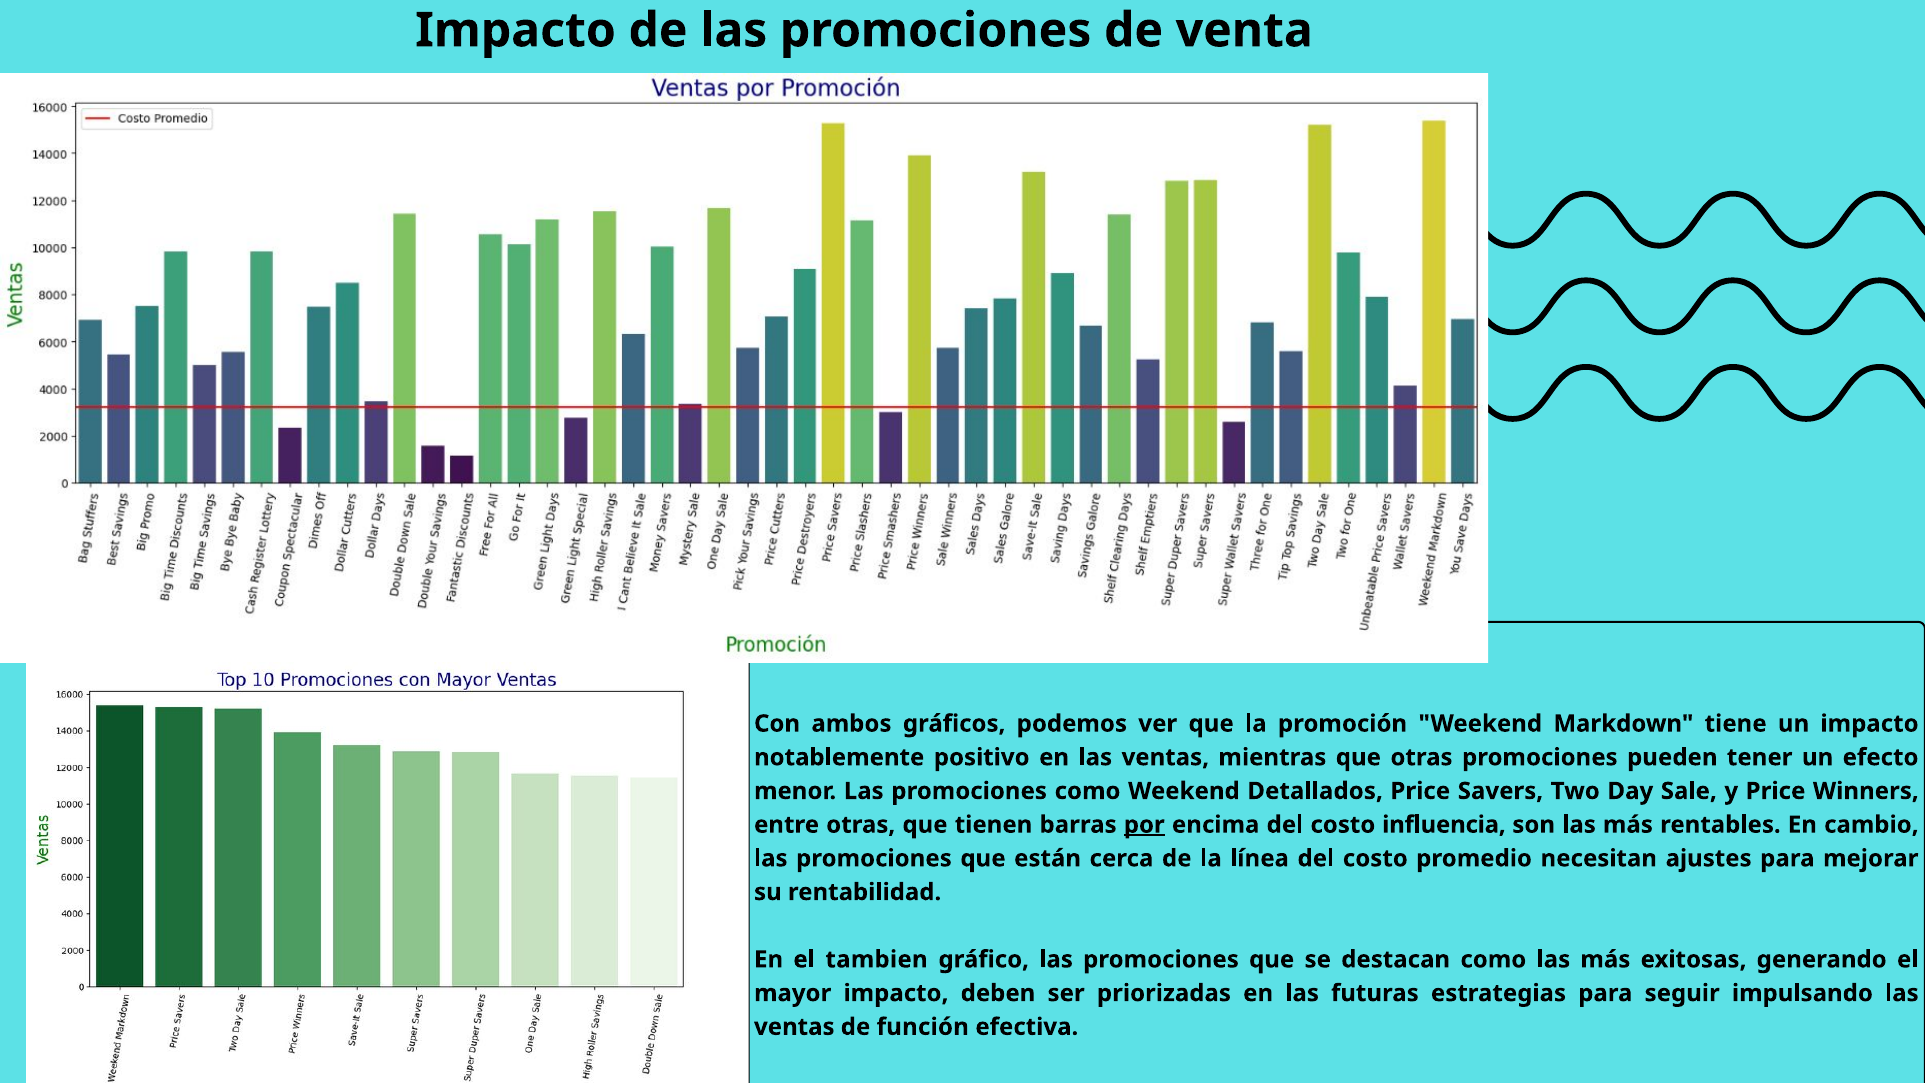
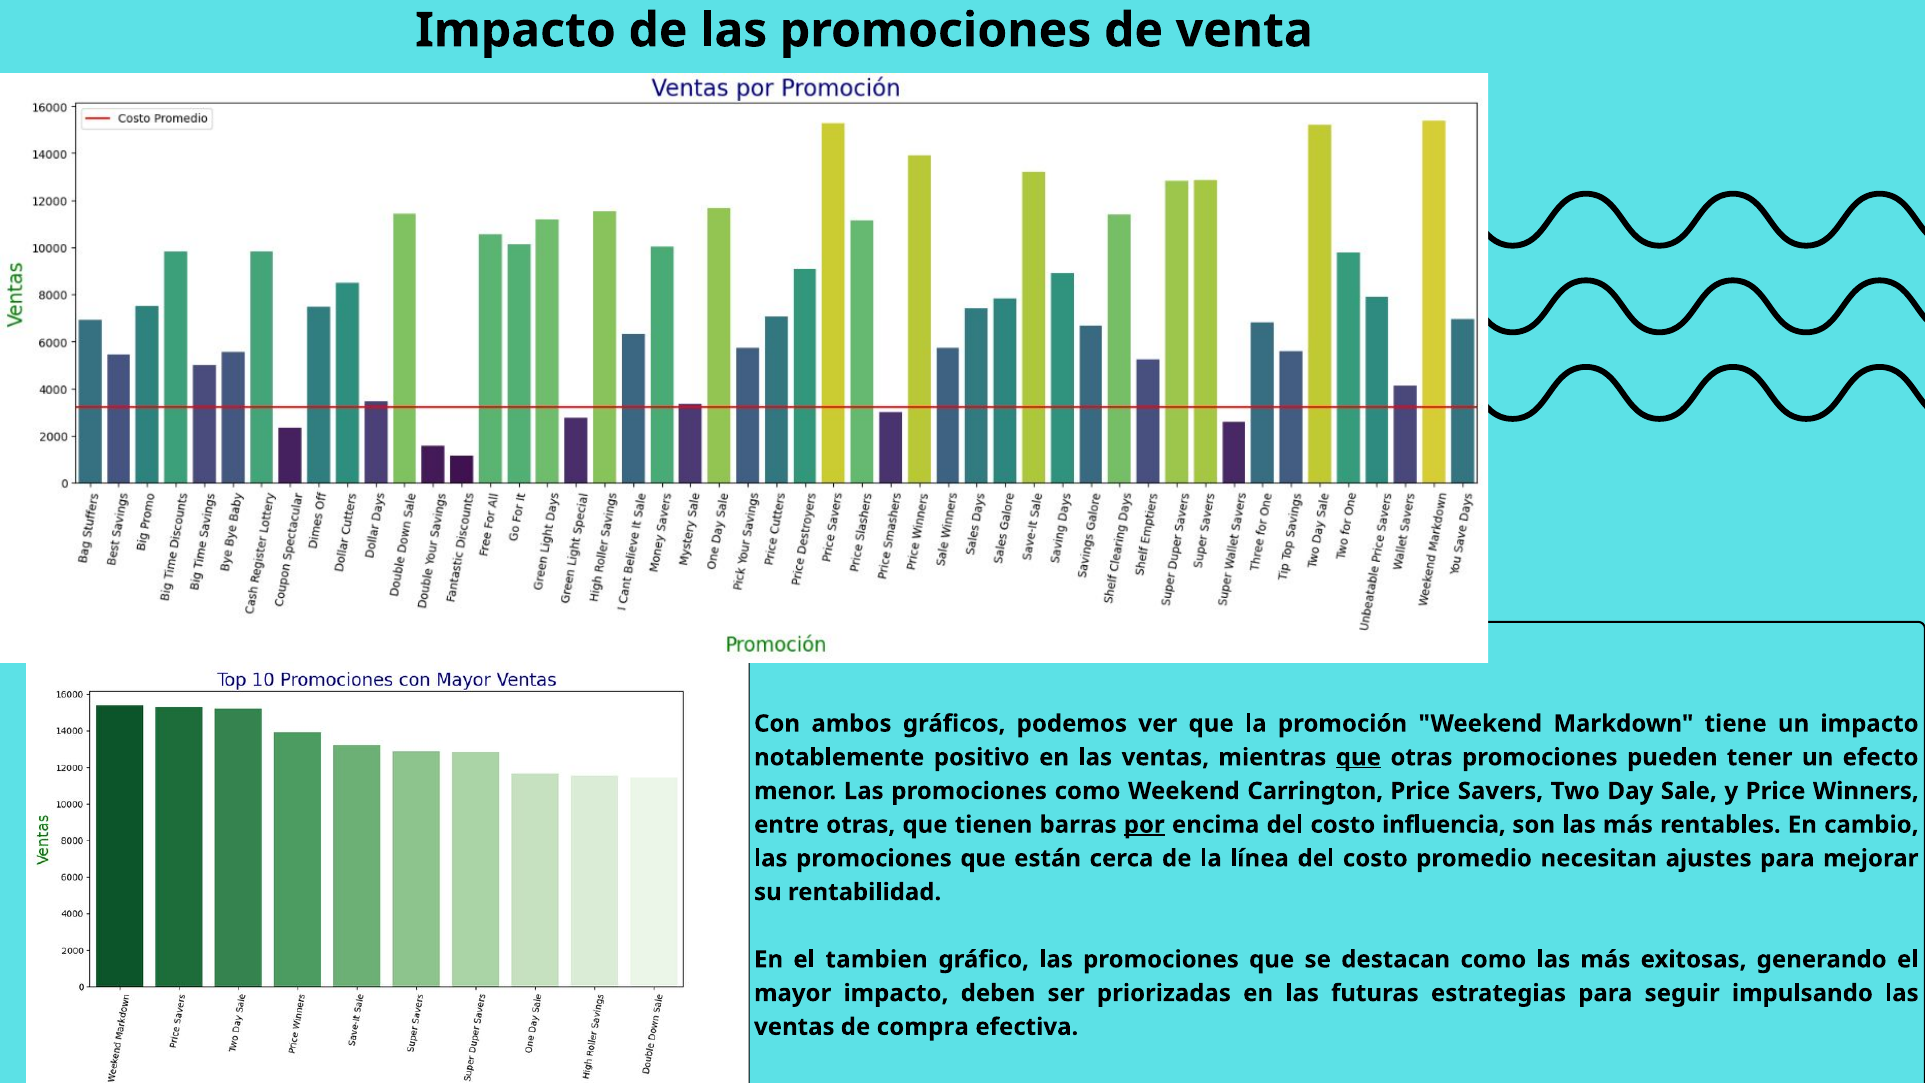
que underline: none -> present (1358, 757)
Detallados: Detallados -> Carrington (1315, 791)
función: función -> compra (923, 1027)
